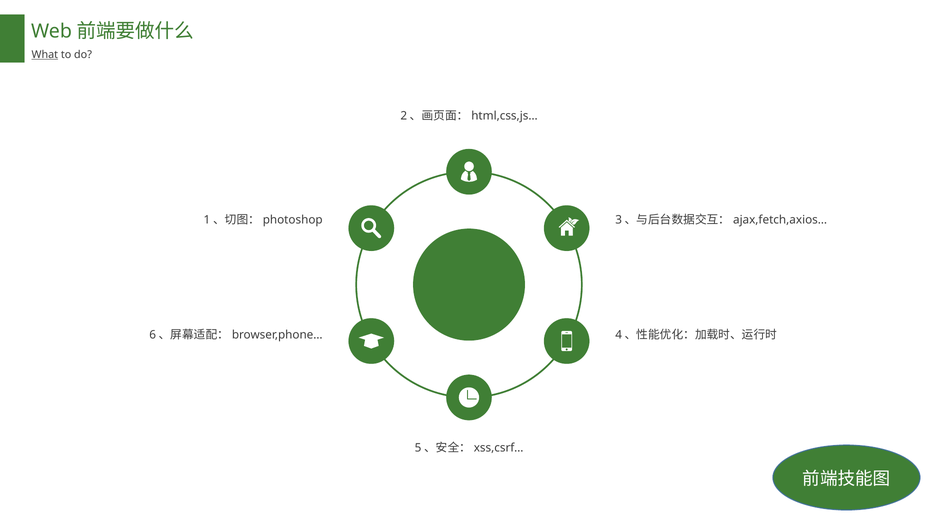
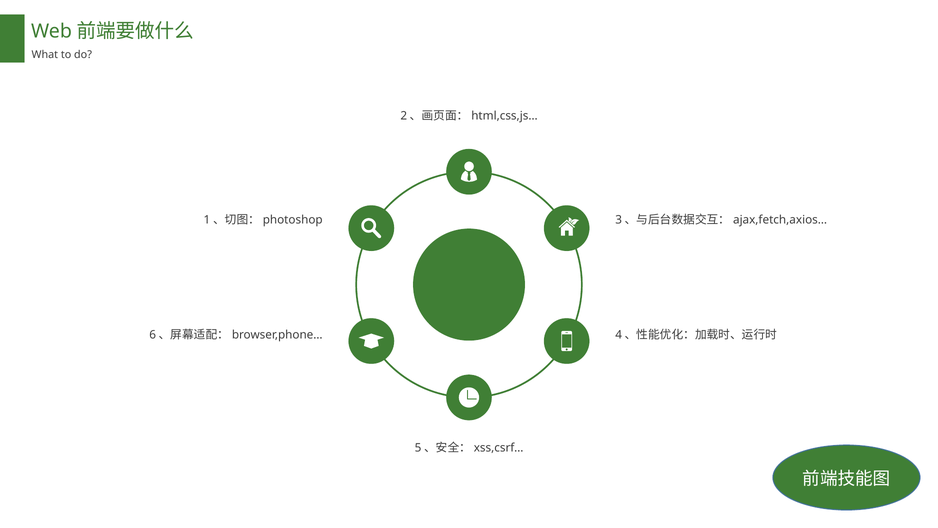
What underline: present -> none (45, 55)
